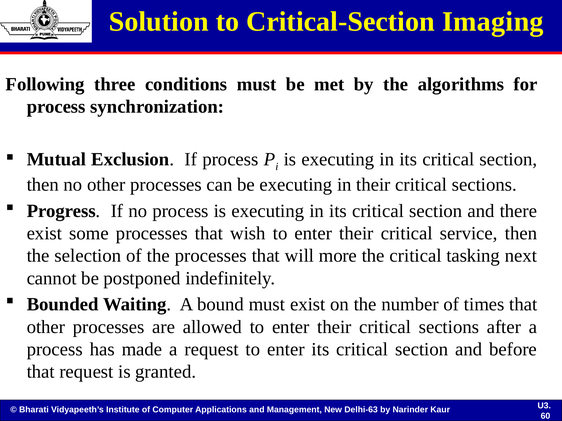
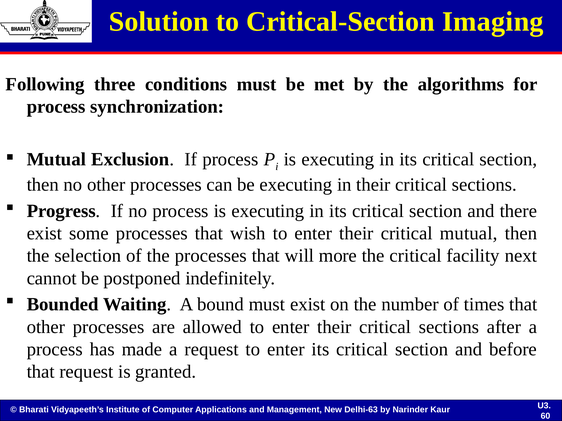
critical service: service -> mutual (469, 234)
tasking: tasking -> facility (473, 256)
